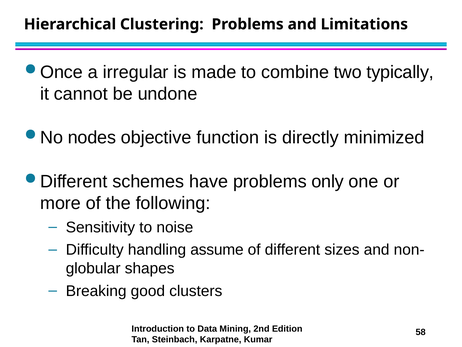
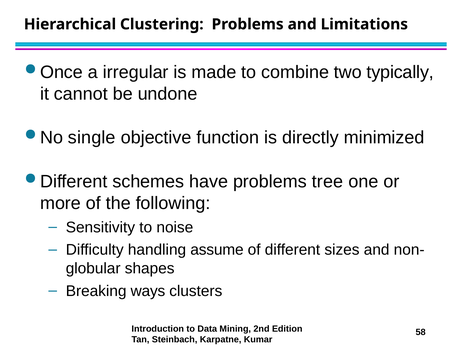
nodes: nodes -> single (92, 138)
only: only -> tree (328, 181)
good: good -> ways (148, 291)
